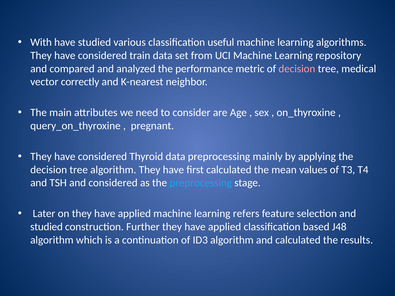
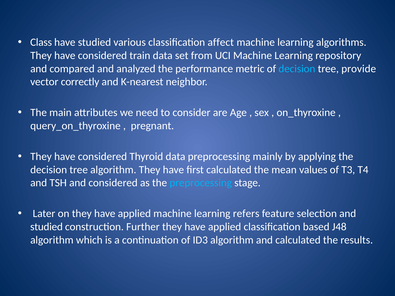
With: With -> Class (41, 42)
useful: useful -> affect (221, 42)
decision colour: pink -> light blue (297, 69)
medical: medical -> provide (359, 69)
